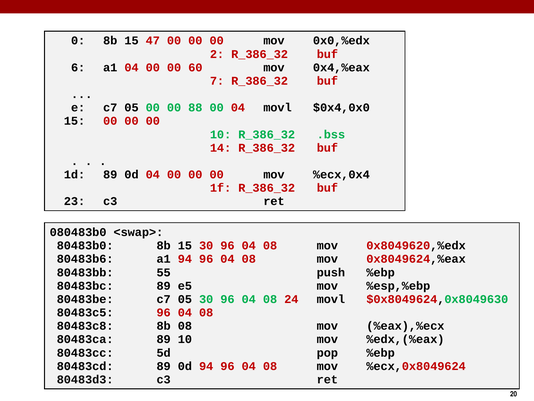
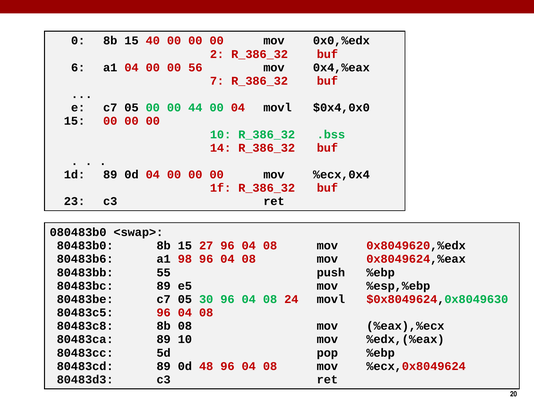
47: 47 -> 40 (153, 41)
60: 60 -> 56 (195, 67)
88: 88 -> 44 (195, 108)
15 30: 30 -> 27 (206, 245)
a1 94: 94 -> 98 (185, 259)
0d 94: 94 -> 48 (206, 366)
